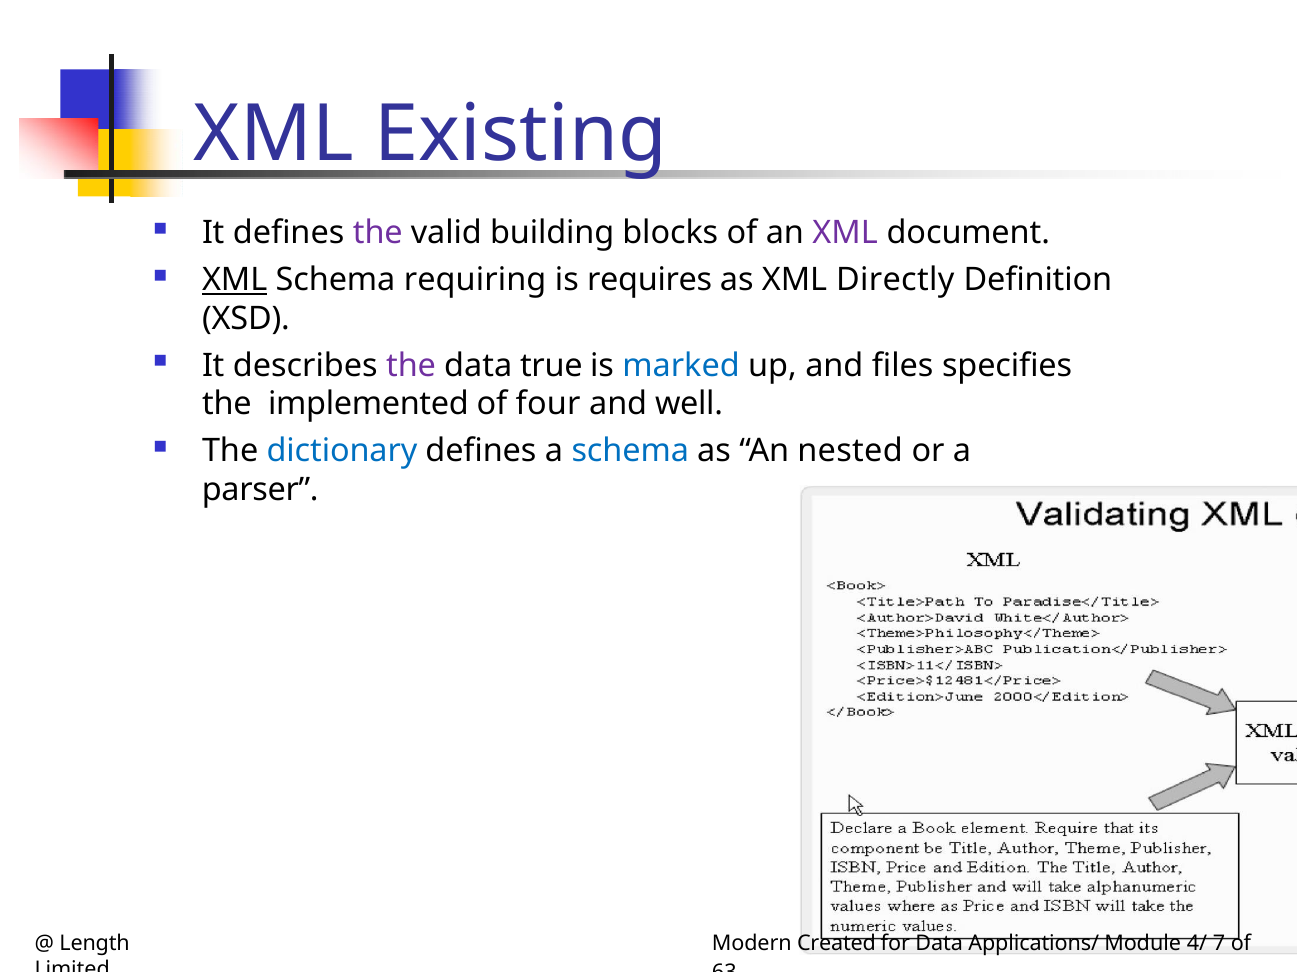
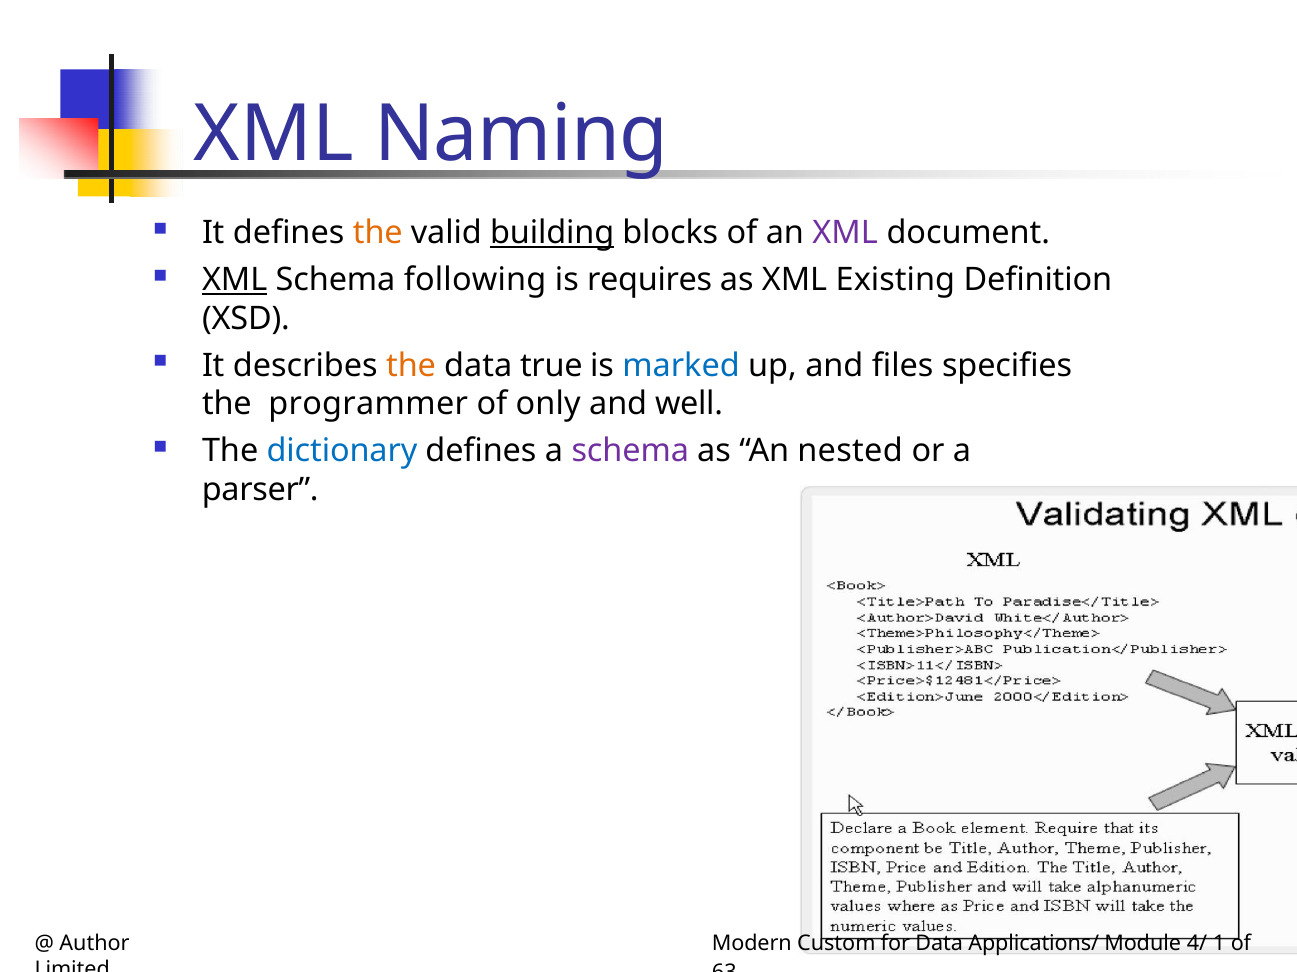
Existing: Existing -> Naming (521, 135)
the colour: purple -> orange (378, 233)
building underline: none -> present (552, 233)
requiring: requiring -> following (475, 280)
Directly: Directly -> Existing (895, 280)
the colour: purple -> orange (411, 366)
implemented: implemented -> programmer (368, 405)
four: four -> only (548, 405)
schema colour: blue -> purple (630, 451)
Length: Length -> Author (94, 944)
Created: Created -> Custom (836, 944)
7: 7 -> 1 (1219, 944)
